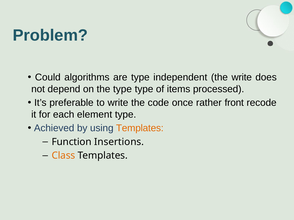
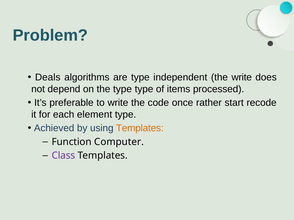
Could: Could -> Deals (48, 78)
front: front -> start (234, 103)
Insertions: Insertions -> Computer (119, 142)
Class colour: orange -> purple (63, 156)
